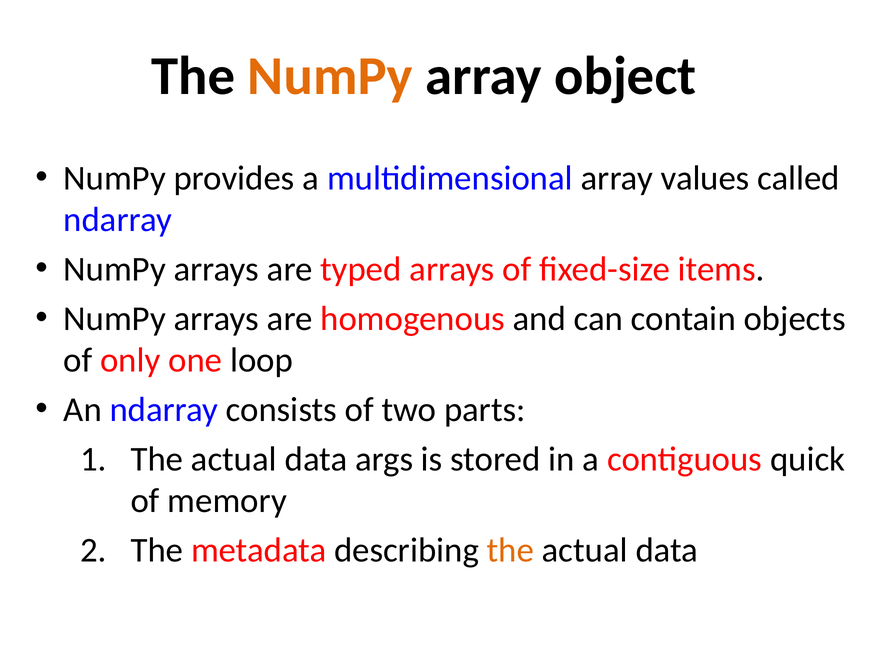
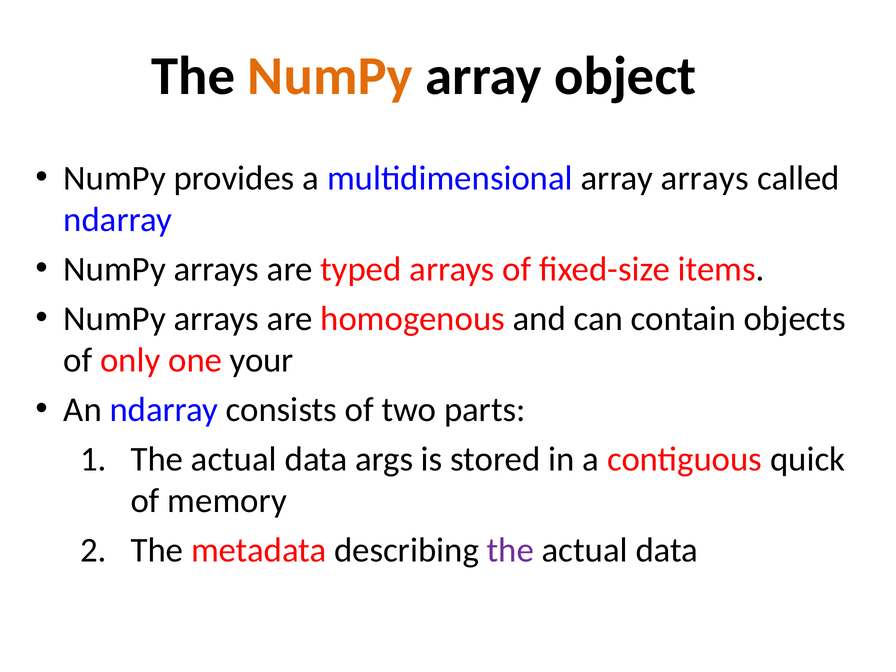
array values: values -> arrays (705, 178)
loop: loop -> your (262, 360)
the colour: orange -> purple (510, 550)
